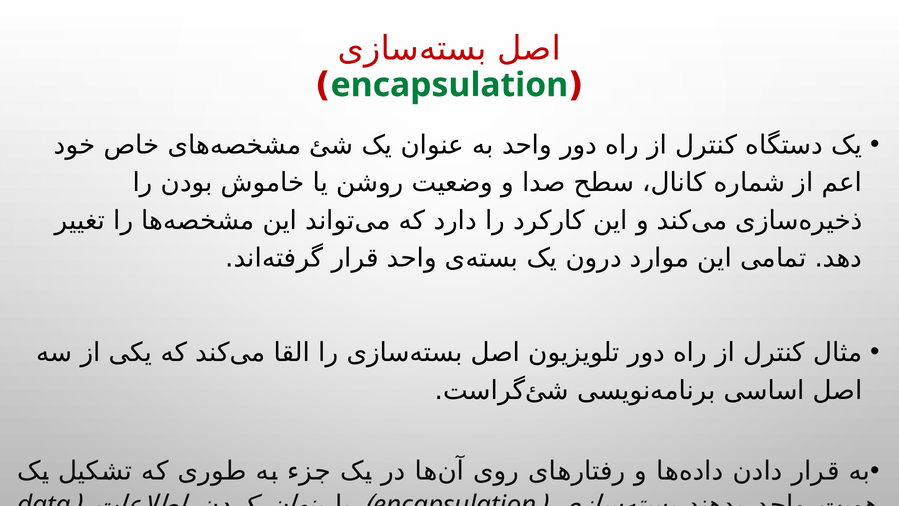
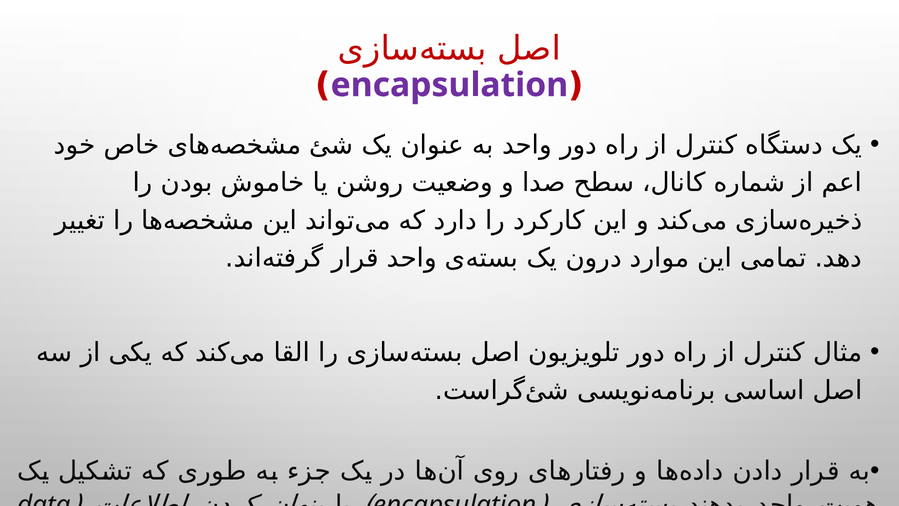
encapsulation colour: green -> purple (449, 85)
